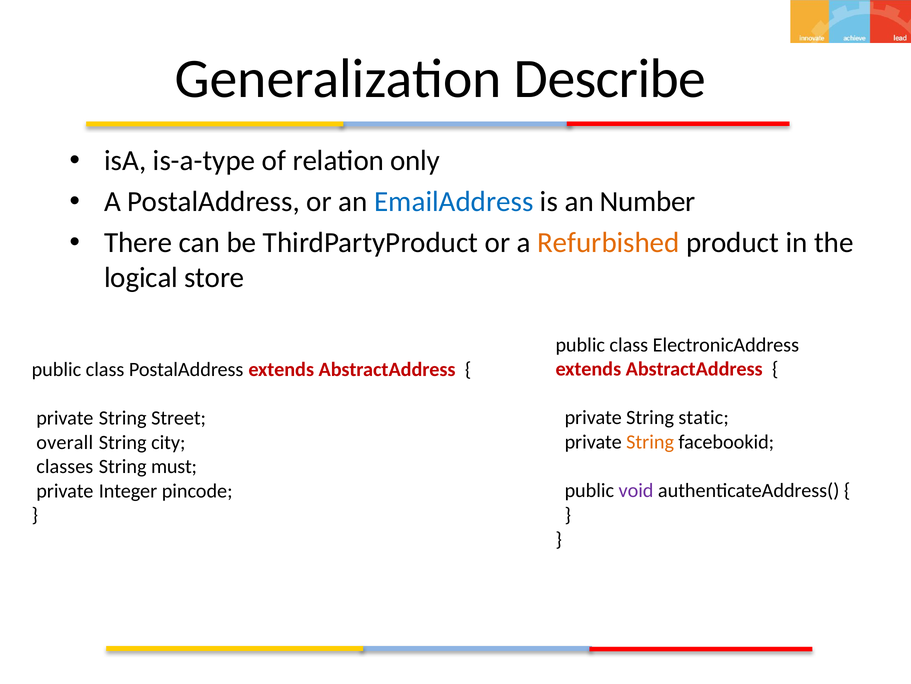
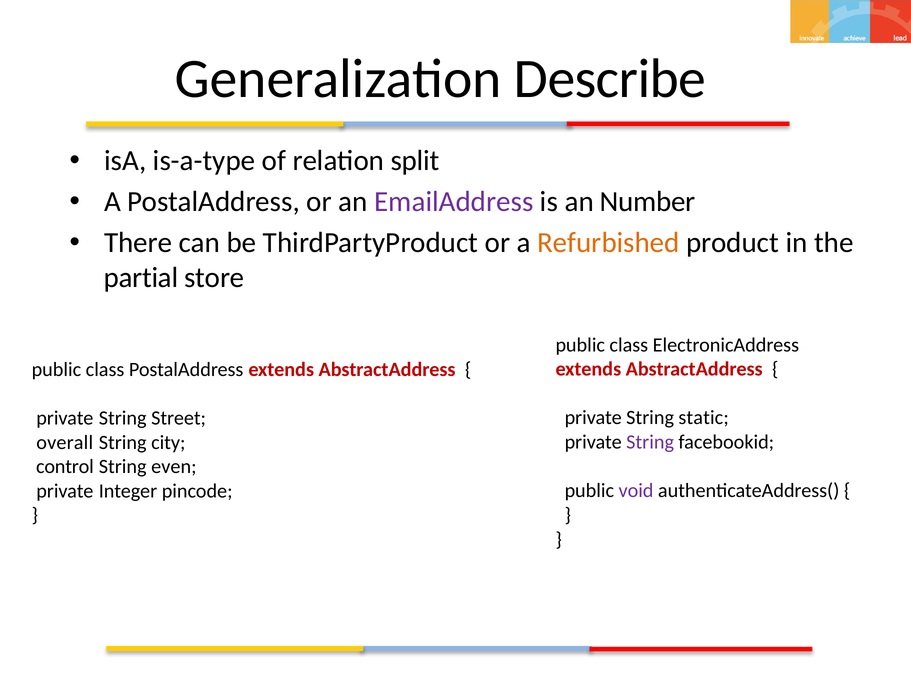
only: only -> split (415, 161)
EmailAddress colour: blue -> purple (454, 202)
logical: logical -> partial (141, 278)
String colour: orange -> purple (650, 442)
classes: classes -> control (65, 466)
must: must -> even (174, 466)
